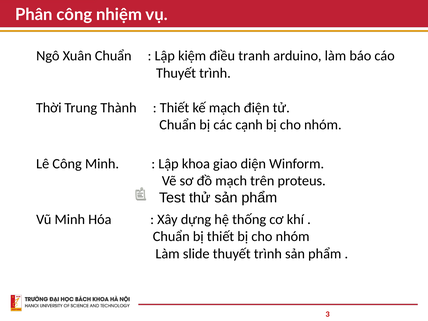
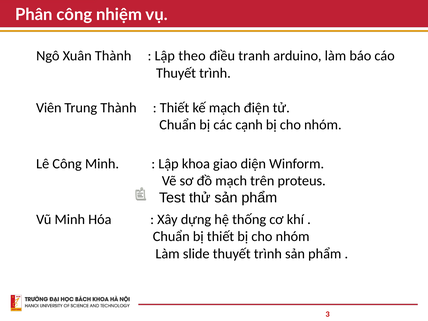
Xuân Chuẩn: Chuẩn -> Thành (113, 56)
kiệm: kiệm -> theo (192, 56)
Thời: Thời -> Viên (49, 108)
